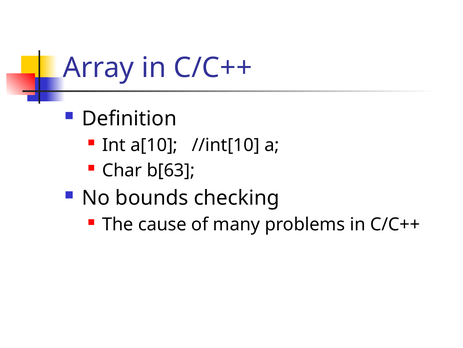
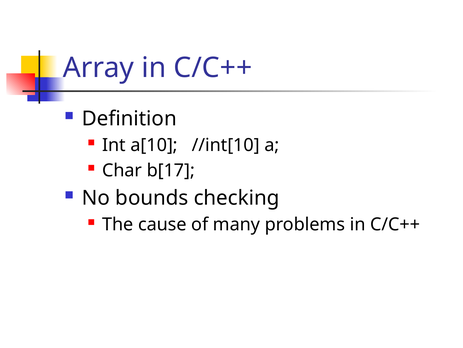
b[63: b[63 -> b[17 (171, 170)
